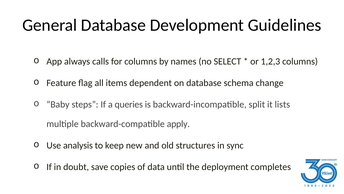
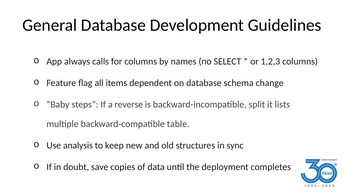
queries: queries -> reverse (129, 104)
apply: apply -> table (178, 124)
